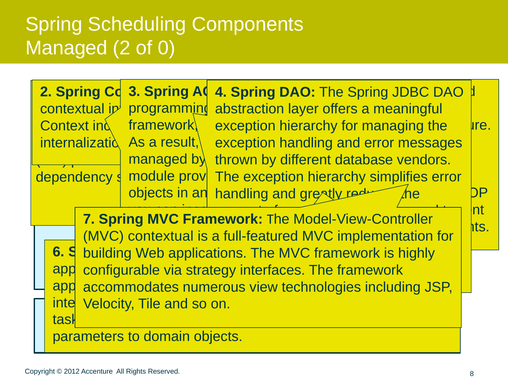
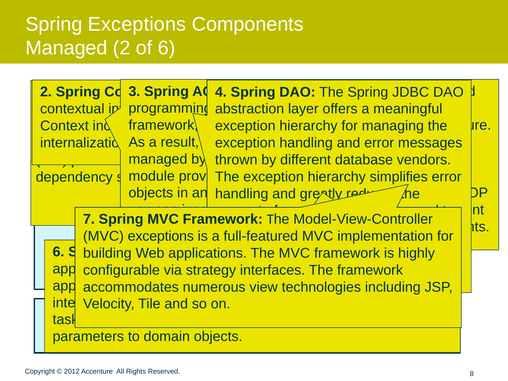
Spring Scheduling: Scheduling -> Exceptions (137, 24)
of 0: 0 -> 6 (167, 48)
MVC contextual: contextual -> exceptions (161, 236)
